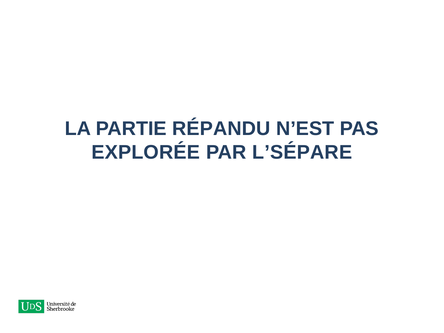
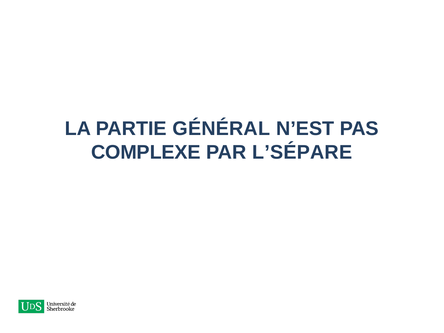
RÉPANDU: RÉPANDU -> GÉNÉRAL (221, 129)
EXPLORÉE: EXPLORÉE -> COMPLEXE (146, 152)
